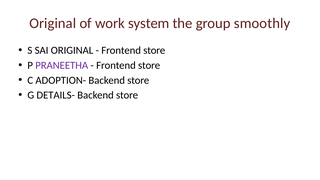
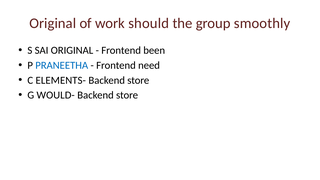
system: system -> should (149, 23)
store: store -> been (154, 50)
PRANEETHA colour: purple -> blue (62, 65)
store: store -> need (149, 65)
ADOPTION-: ADOPTION- -> ELEMENTS- (61, 80)
DETAILS-: DETAILS- -> WOULD- (56, 95)
